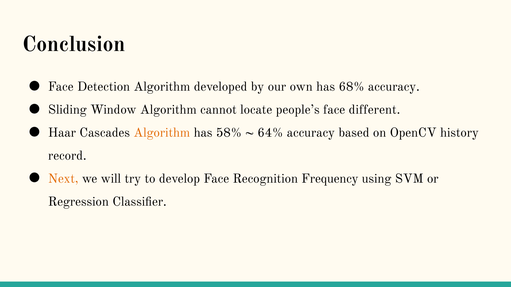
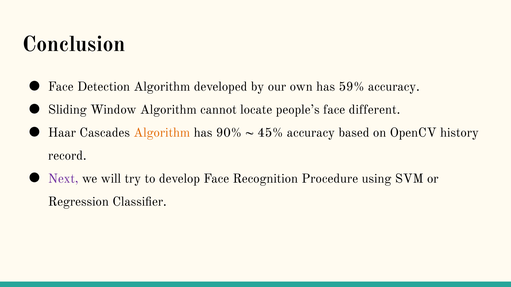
68%: 68% -> 59% (352, 87)
58%: 58% -> 90% (229, 133)
64%: 64% -> 45% (270, 133)
Next colour: orange -> purple (63, 179)
Frequency: Frequency -> Procedure (330, 179)
